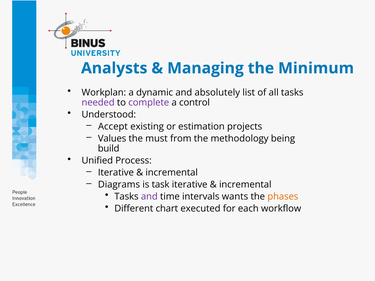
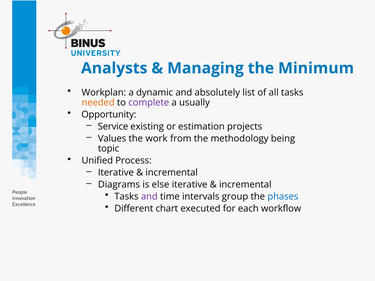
needed colour: purple -> orange (98, 103)
control: control -> usually (194, 103)
Understood: Understood -> Opportunity (109, 115)
Accept: Accept -> Service (113, 127)
must: must -> work (157, 139)
build: build -> topic (109, 149)
task: task -> else (161, 185)
wants: wants -> group (235, 197)
phases colour: orange -> blue (283, 197)
